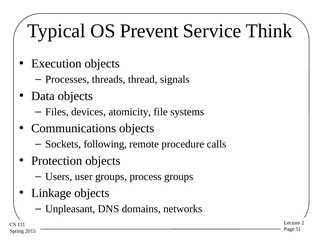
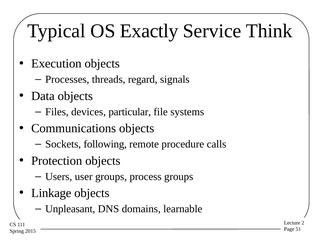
Prevent: Prevent -> Exactly (149, 31)
thread: thread -> regard (143, 79)
atomicity: atomicity -> particular (130, 112)
networks: networks -> learnable (183, 209)
